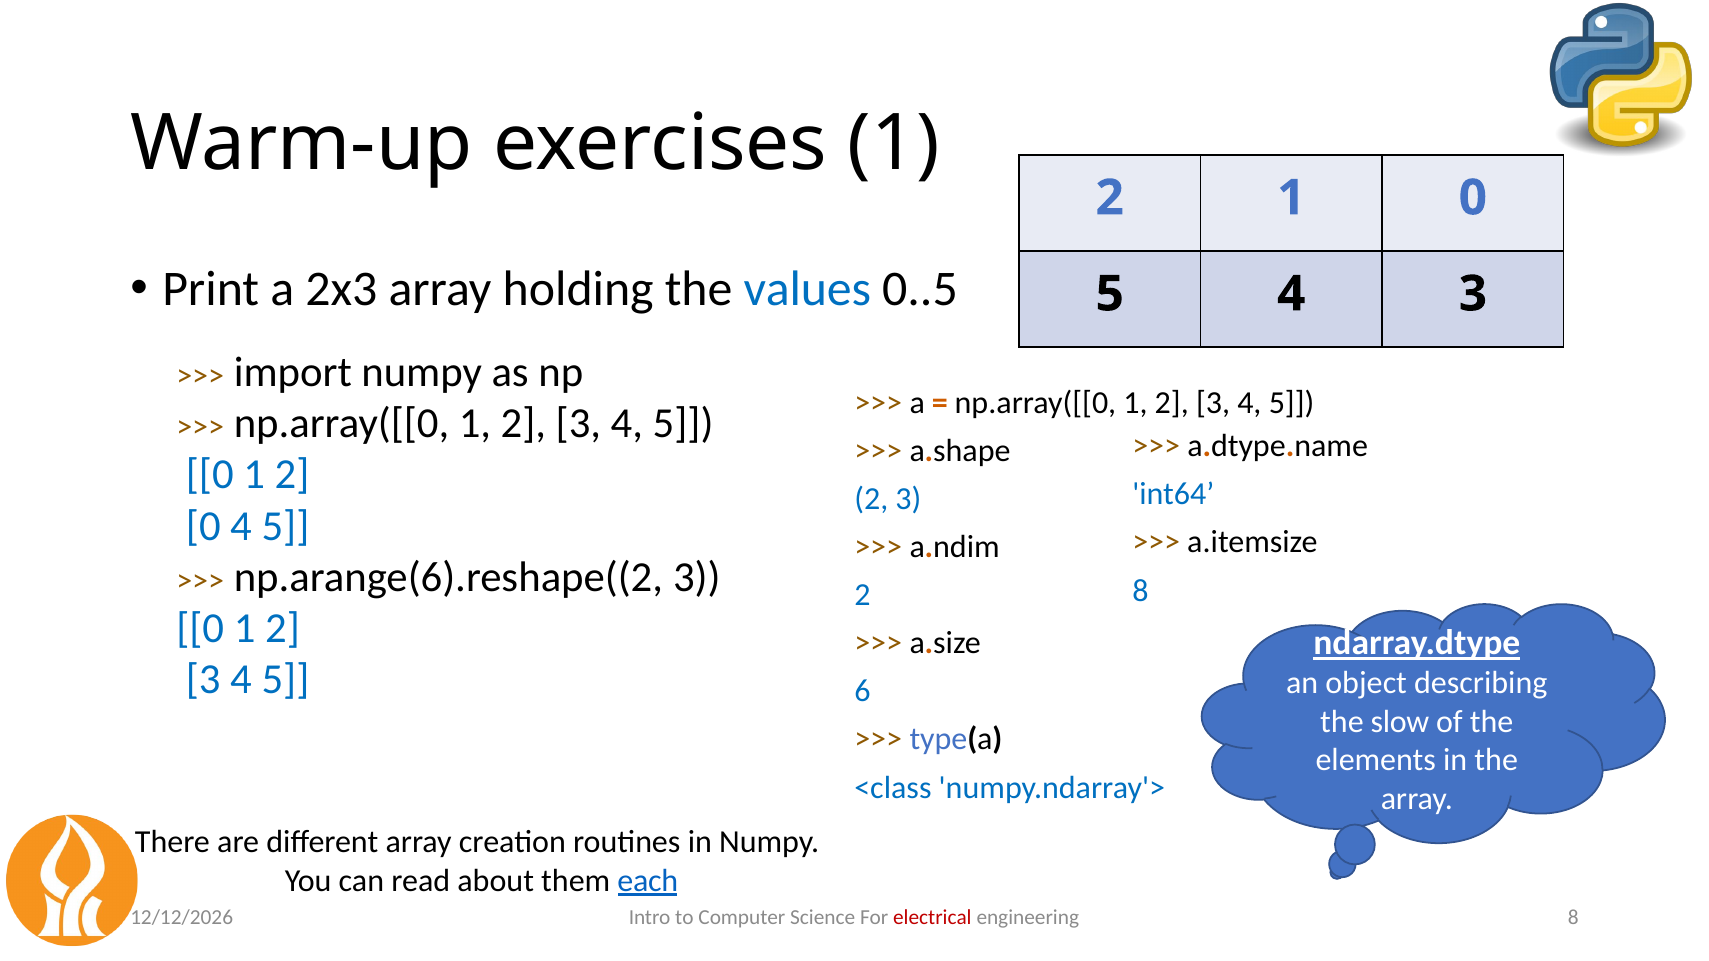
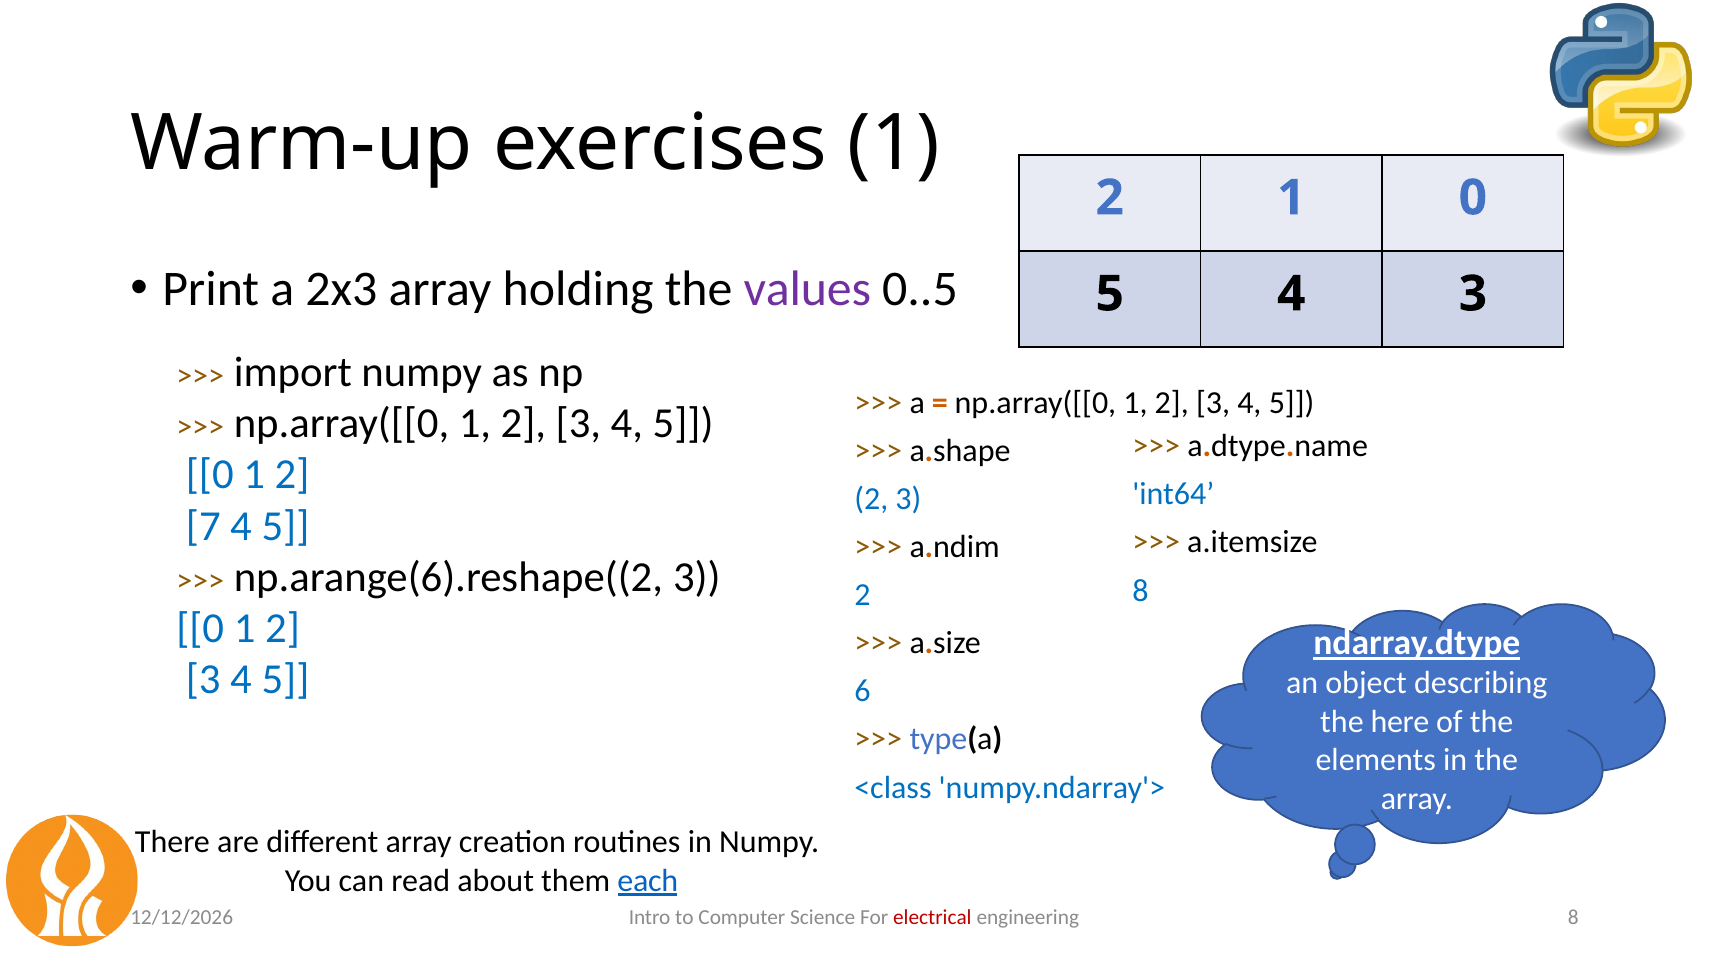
values colour: blue -> purple (807, 289)
0: 0 -> 7 (203, 526)
slow: slow -> here (1400, 722)
